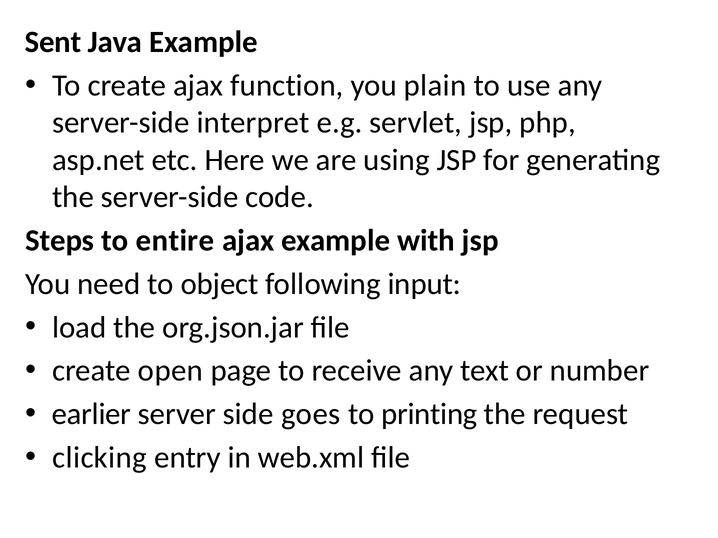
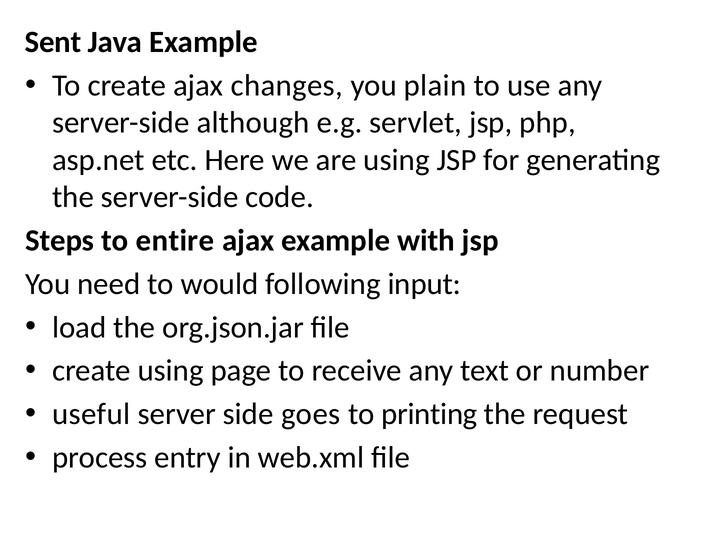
function: function -> changes (287, 86)
interpret: interpret -> although (253, 123)
object: object -> would (220, 284)
create open: open -> using (171, 371)
earlier: earlier -> useful (91, 415)
clicking: clicking -> process (100, 458)
